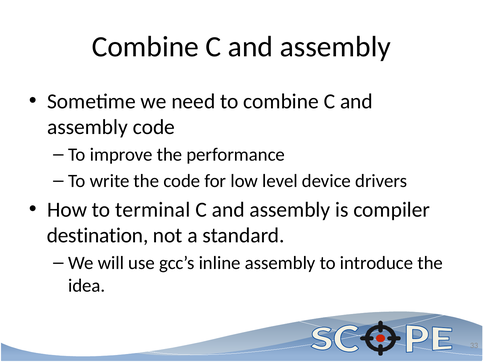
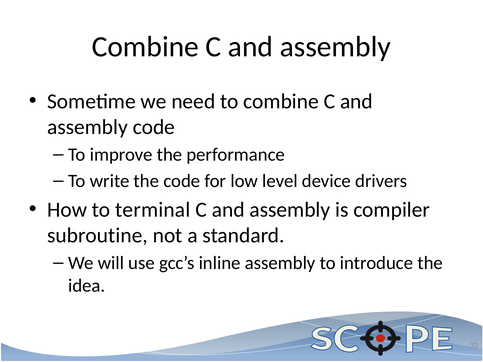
destination: destination -> subroutine (97, 236)
